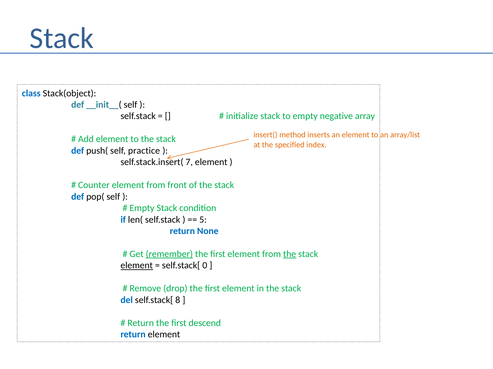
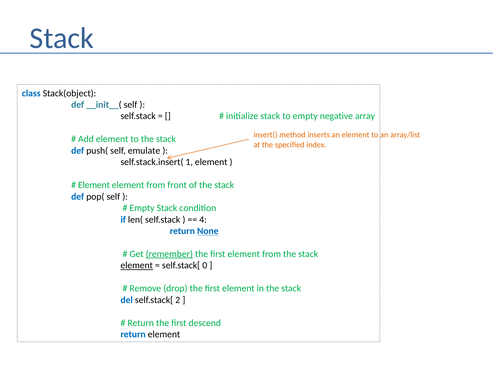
practice: practice -> emulate (144, 151)
7: 7 -> 1 (189, 162)
Counter: Counter -> Element (94, 185)
5: 5 -> 4 (203, 220)
None underline: none -> present (208, 231)
the underline: present -> none (290, 255)
8: 8 -> 2 (178, 301)
